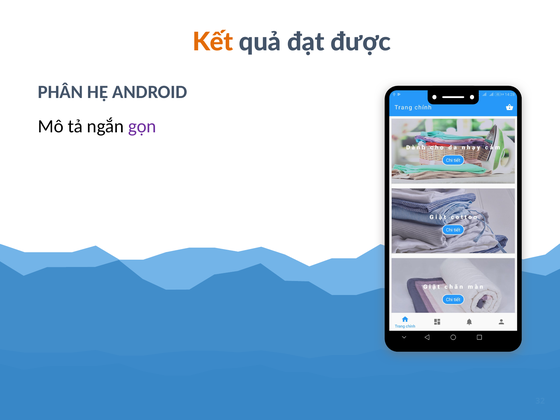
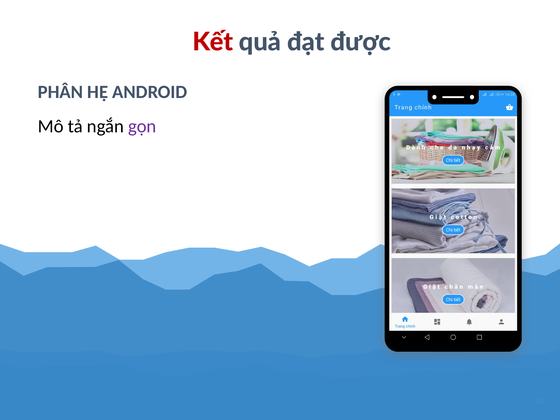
Kết colour: orange -> red (213, 42)
